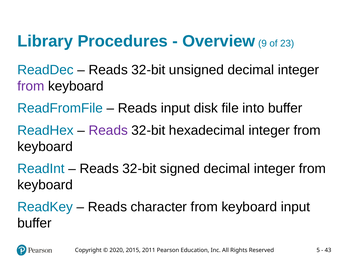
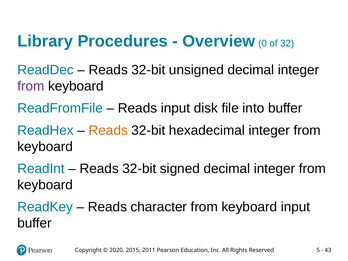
9: 9 -> 0 (262, 43)
23: 23 -> 32 (287, 43)
Reads colour: purple -> orange (108, 130)
